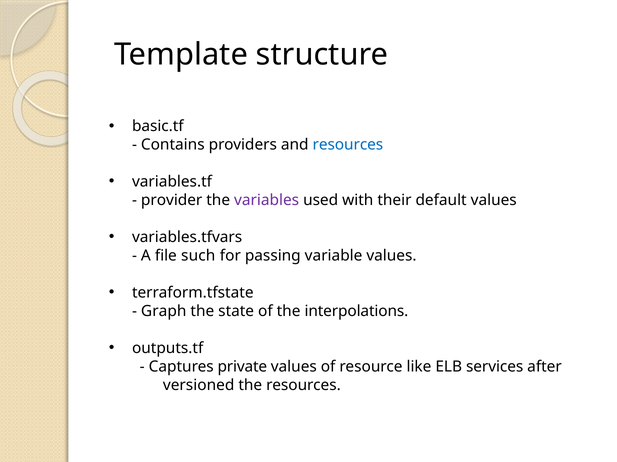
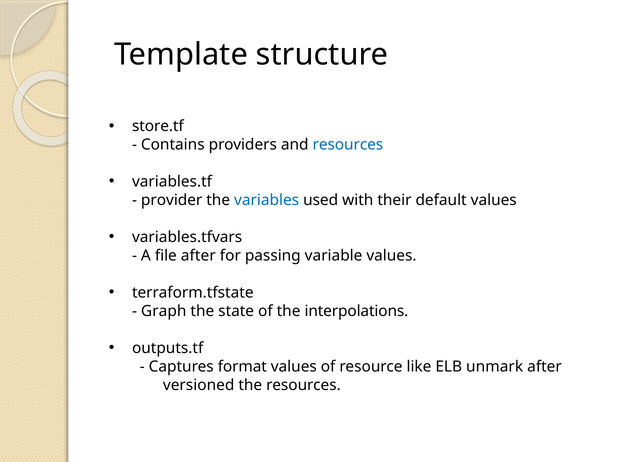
basic.tf: basic.tf -> store.tf (158, 126)
variables colour: purple -> blue (267, 201)
file such: such -> after (198, 256)
private: private -> format (242, 367)
services: services -> unmark (495, 367)
